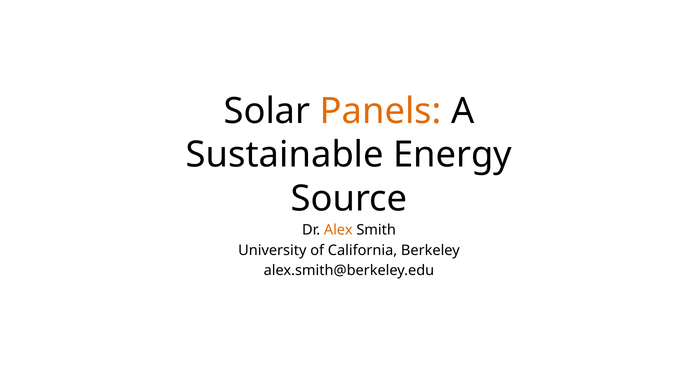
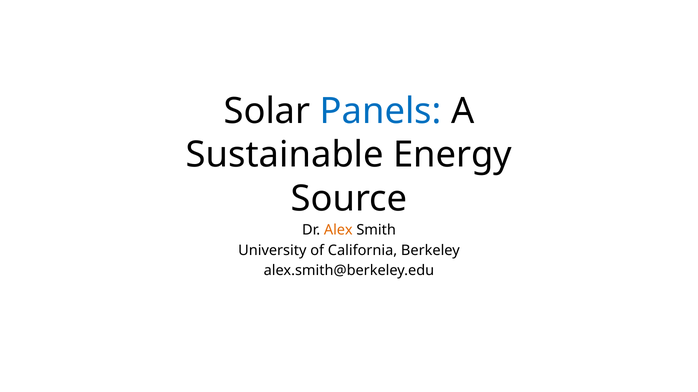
Panels colour: orange -> blue (381, 112)
